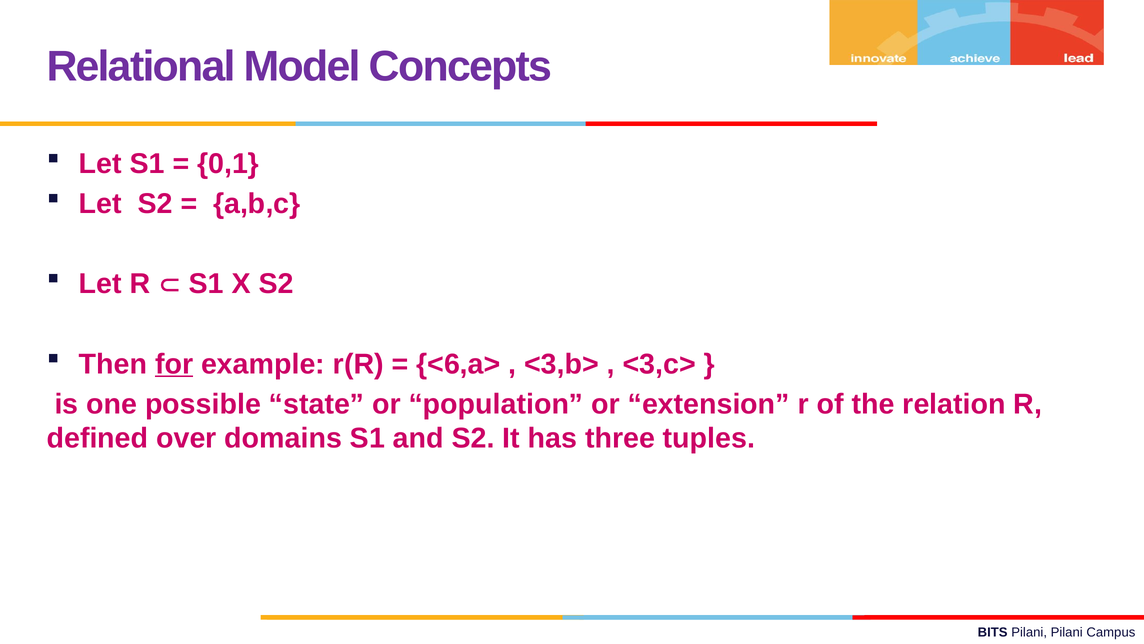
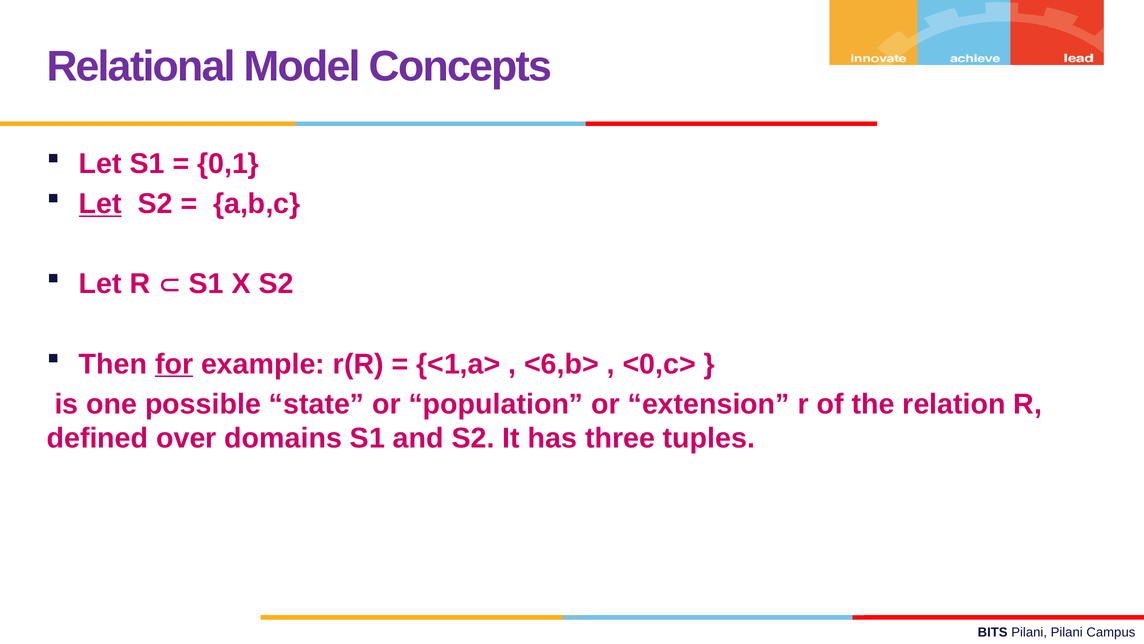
Let underline: none -> present (100, 204)
<6,a>: <6,a> -> <1,a> (458, 364)
<3,b>: <3,b> -> <6,b> (562, 364)
<3,c>: <3,c> -> <0,c> (659, 364)
